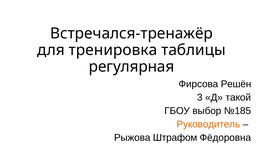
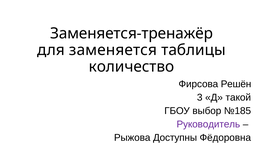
Встречался-тренажёр: Встречался-тренажёр -> Заменяется-тренажёр (132, 33)
тренировка: тренировка -> заменяется (113, 50)
регулярная: регулярная -> количество (132, 67)
Руководитель colour: orange -> purple (208, 124)
Штрафом: Штрафом -> Доступны (175, 138)
